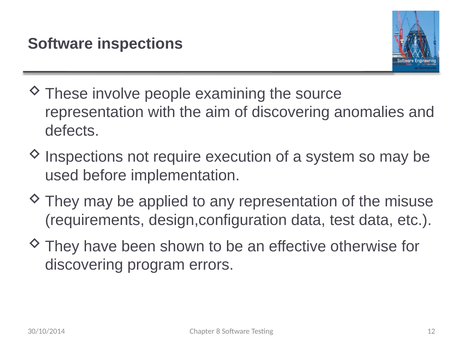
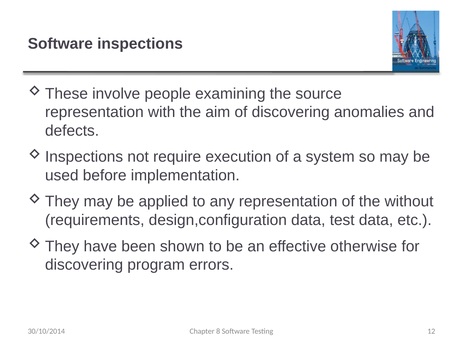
misuse: misuse -> without (409, 202)
